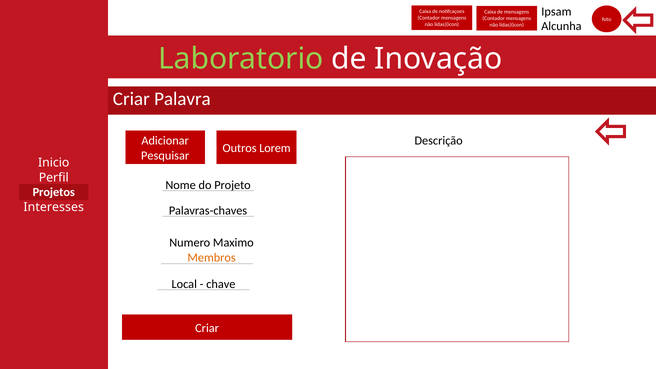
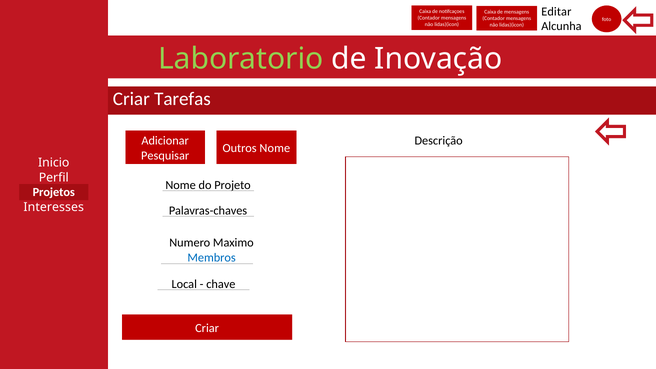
Ipsam: Ipsam -> Editar (556, 11)
Palavra: Palavra -> Tarefas (182, 99)
Outros Lorem: Lorem -> Nome (275, 148)
Membros colour: orange -> blue (212, 257)
